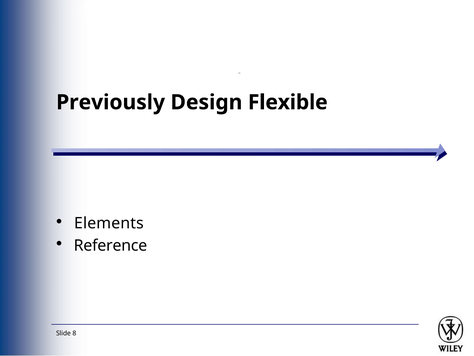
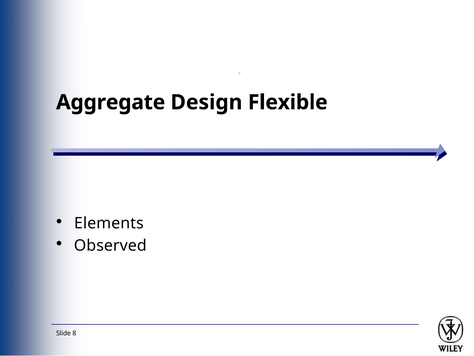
Previously: Previously -> Aggregate (111, 102)
Reference: Reference -> Observed (110, 245)
